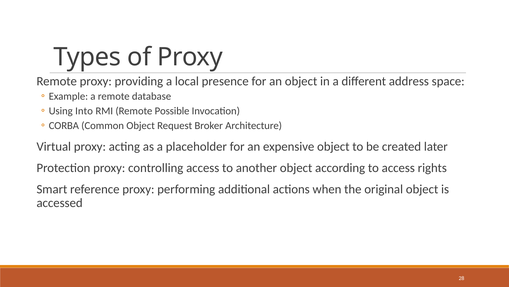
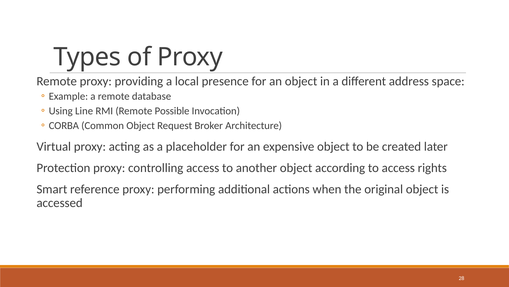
Into: Into -> Line (84, 111)
